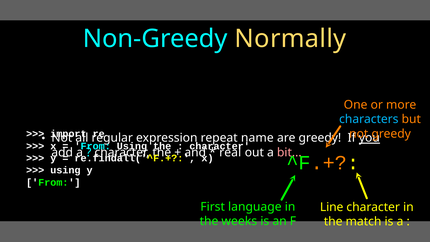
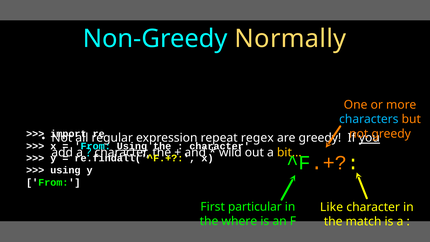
name: name -> regex (257, 138)
Using underline: none -> present (132, 146)
real: real -> wild (230, 152)
bit colour: pink -> yellow (289, 152)
language: language -> particular (255, 207)
Line: Line -> Like (332, 207)
weeks: weeks -> where (239, 221)
